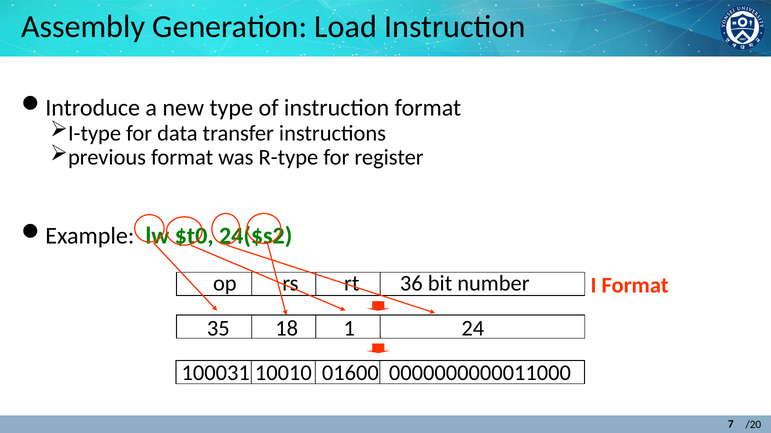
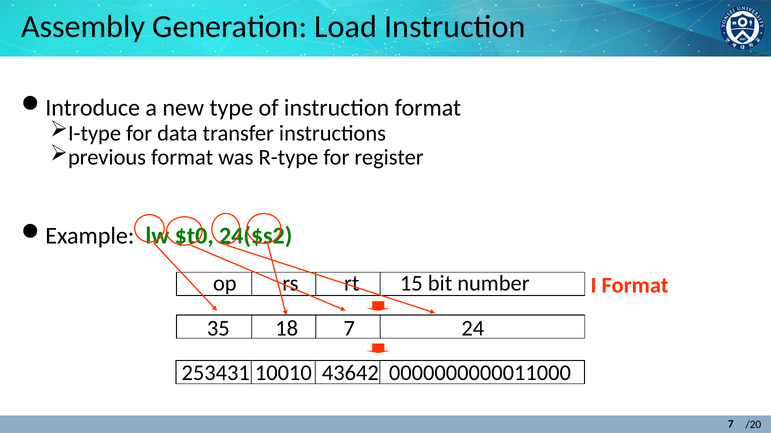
36: 36 -> 15 (411, 284)
18 1: 1 -> 7 (349, 329)
100031: 100031 -> 253431 (216, 373)
01600: 01600 -> 43642 (350, 373)
